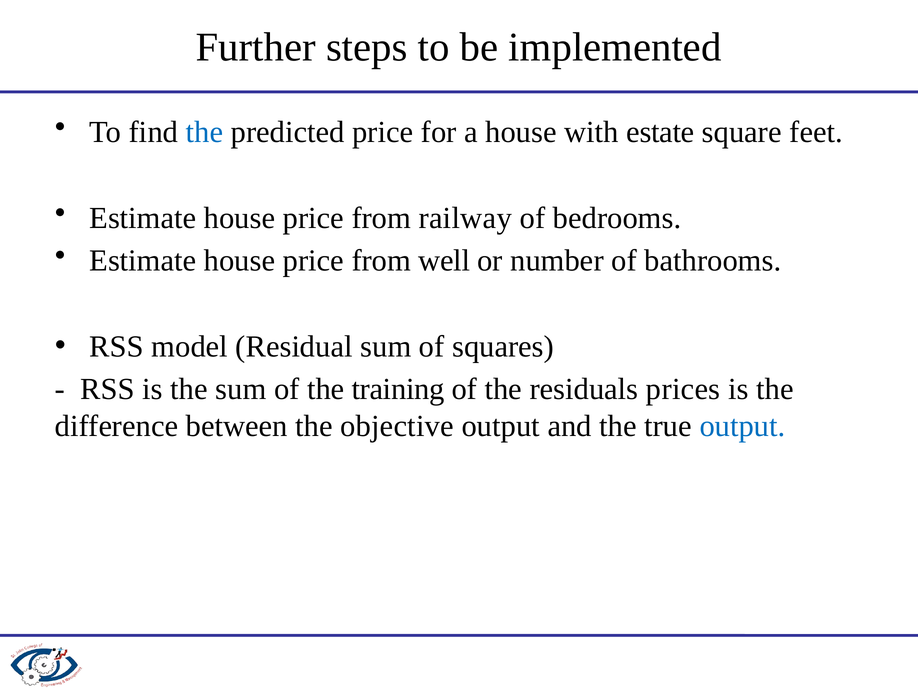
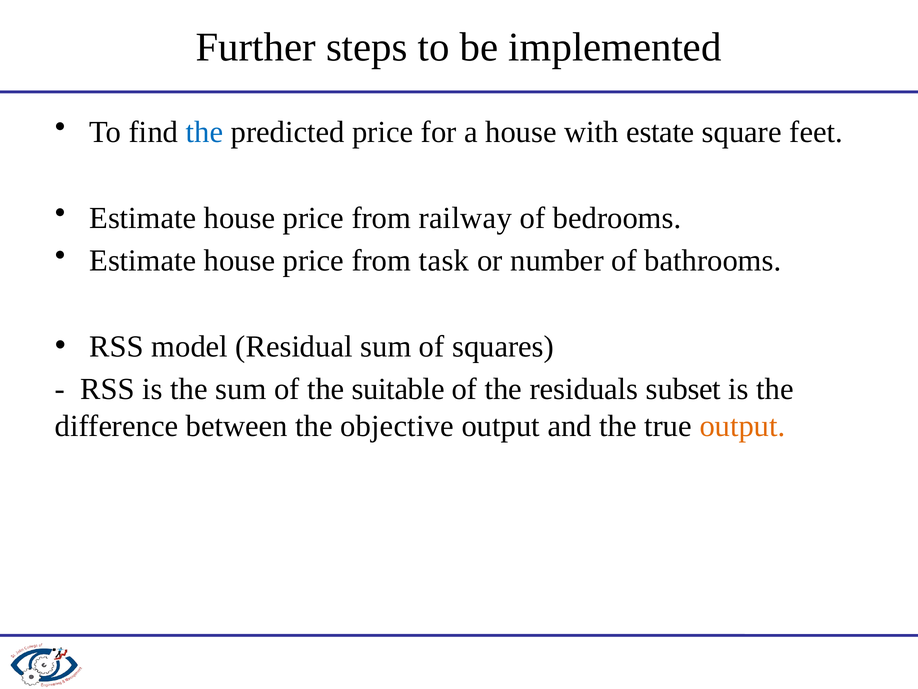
well: well -> task (444, 261)
training: training -> suitable (398, 389)
prices: prices -> subset (683, 389)
output colour: blue -> orange (742, 426)
